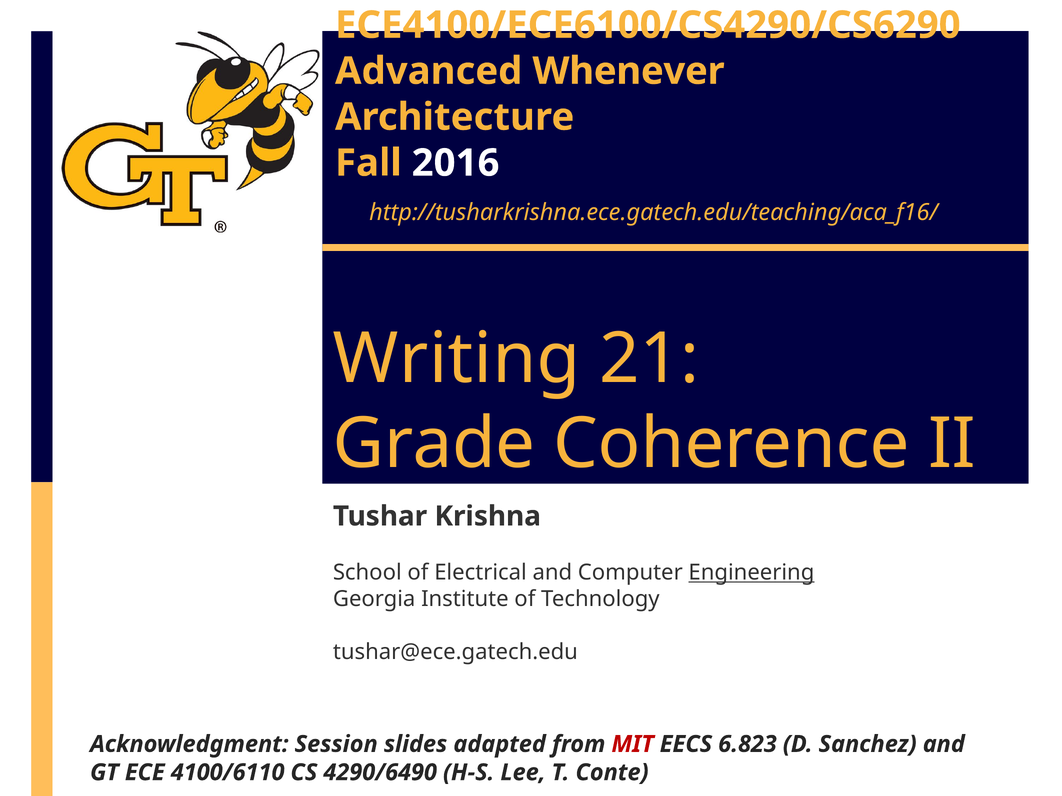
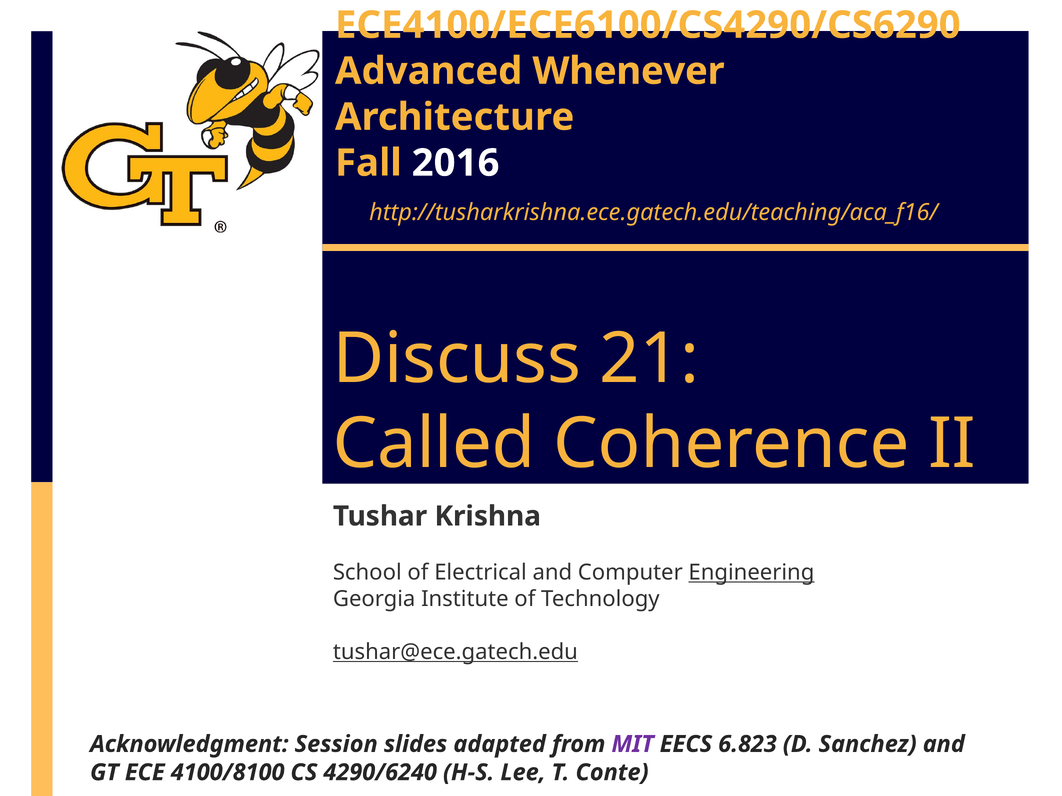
Writing: Writing -> Discuss (457, 359)
Grade: Grade -> Called (434, 444)
tushar@ece.gatech.edu underline: none -> present (455, 652)
MIT colour: red -> purple (633, 745)
4100/6110: 4100/6110 -> 4100/8100 (228, 773)
4290/6490: 4290/6490 -> 4290/6240 (380, 773)
